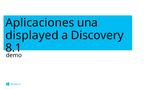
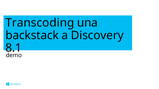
Aplicaciones: Aplicaciones -> Transcoding (40, 23)
displayed: displayed -> backstack (32, 36)
